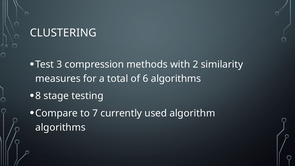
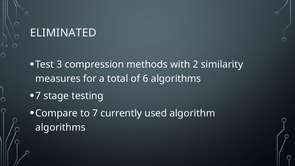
CLUSTERING: CLUSTERING -> ELIMINATED (63, 33)
8: 8 -> 7 (38, 96)
